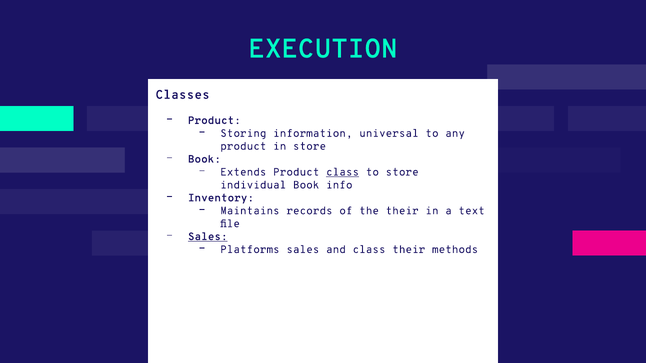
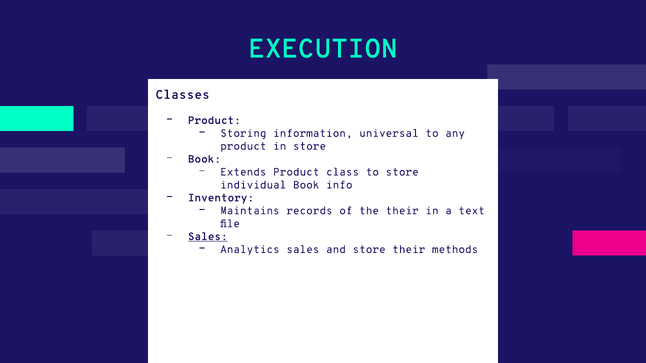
class underline: present -> none (343, 172)
Platforms: Platforms -> Analytics (250, 250)
and class: class -> store (369, 250)
